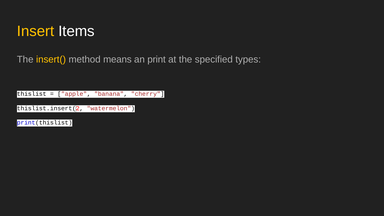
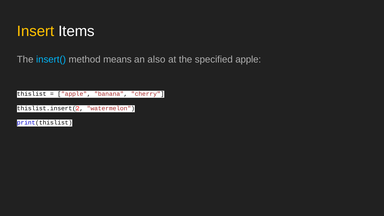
insert( colour: yellow -> light blue (51, 59)
print: print -> also (156, 59)
specified types: types -> apple (248, 59)
